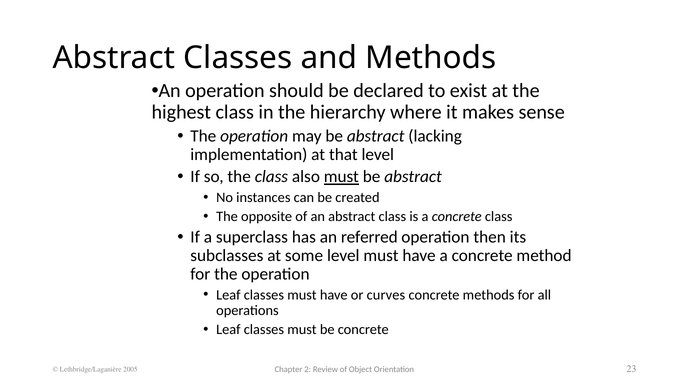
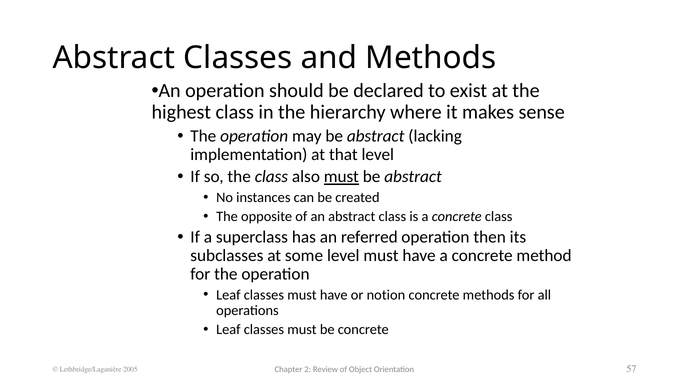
curves: curves -> notion (386, 295)
23: 23 -> 57 (631, 370)
